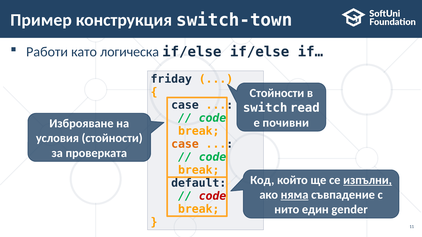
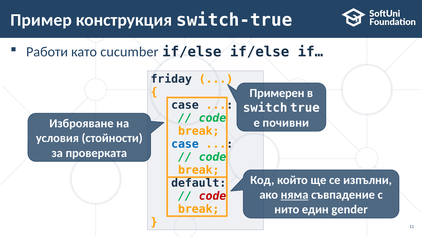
switch-town: switch-town -> switch-true (234, 20)
логическа: логическа -> cucumber (129, 52)
Стойности: Стойности -> Примерен (277, 93)
read: read -> true (305, 108)
case colour: orange -> blue (185, 144)
изпълни underline: present -> none (368, 180)
